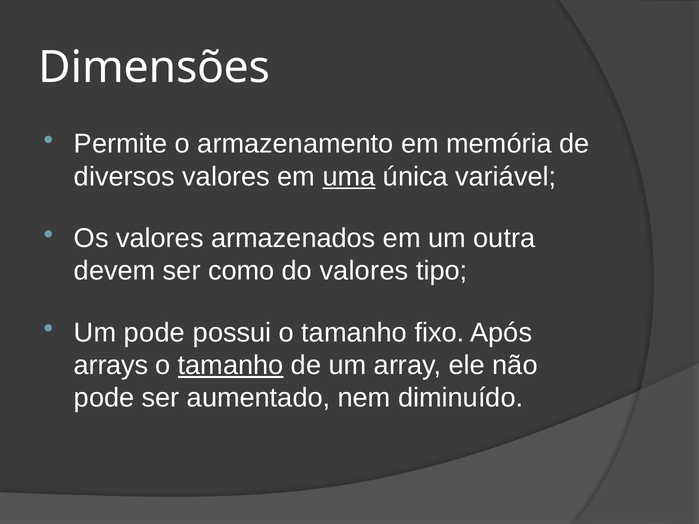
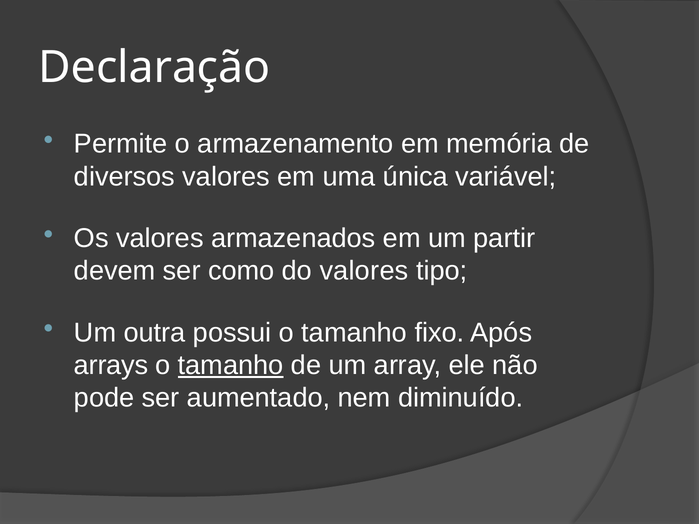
Dimensões: Dimensões -> Declaração (154, 68)
uma underline: present -> none (349, 177)
outra: outra -> partir (504, 238)
Um pode: pode -> outra (155, 333)
